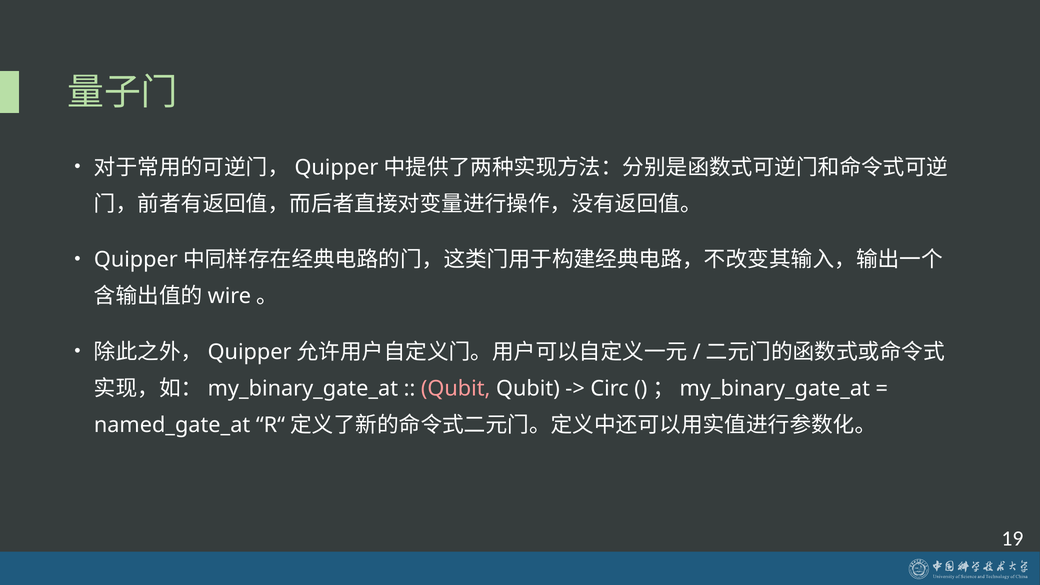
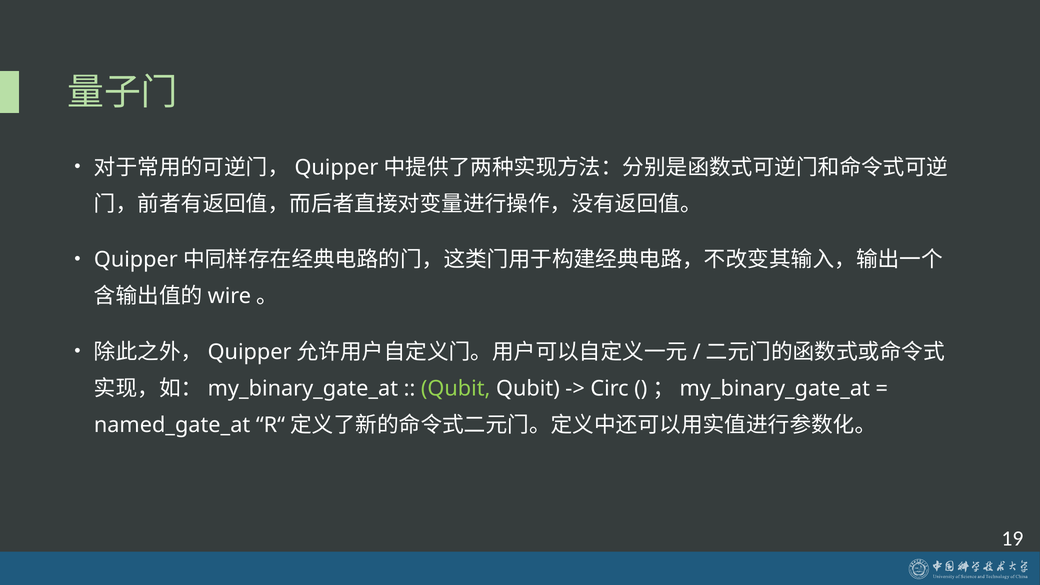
Qubit colour: pink -> light green (456, 388)
